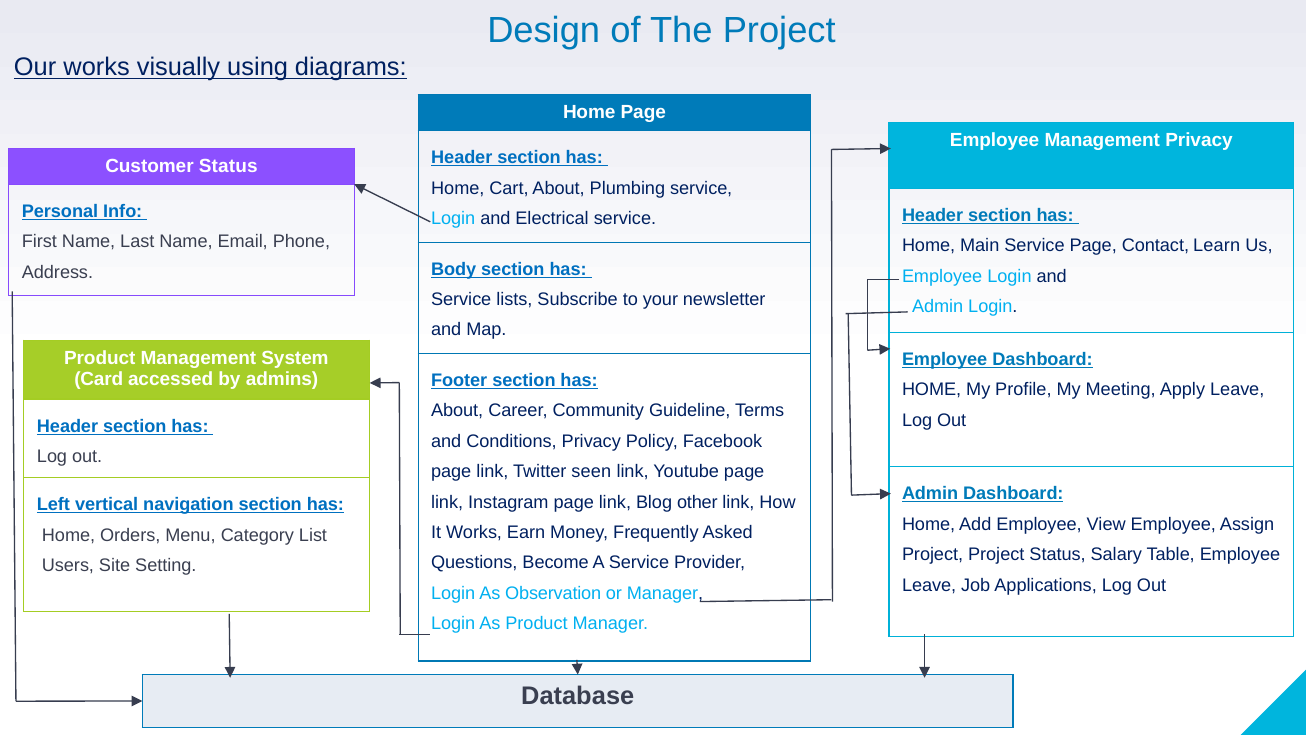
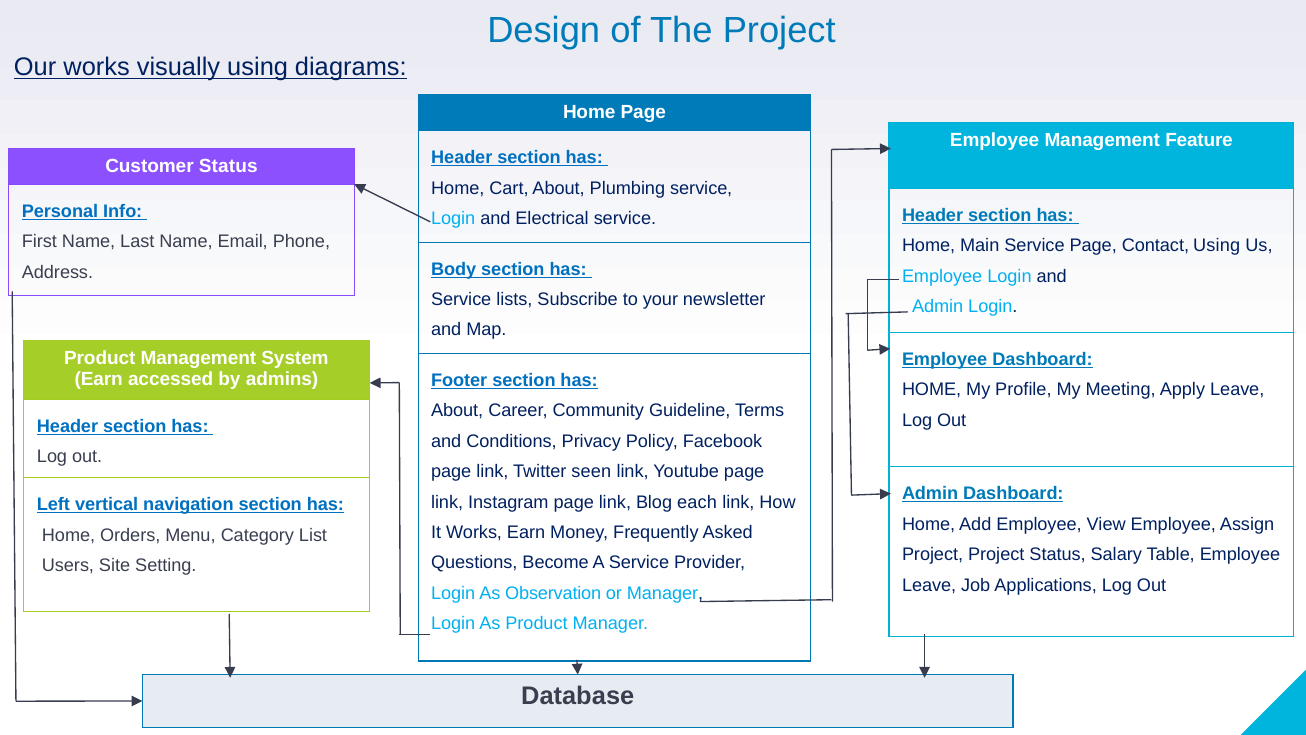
Management Privacy: Privacy -> Feature (1199, 140)
Contact Learn: Learn -> Using (1217, 246)
Card: Card -> Earn (99, 379)
other: other -> each (697, 502)
